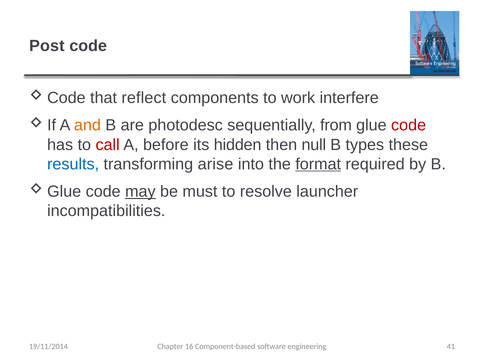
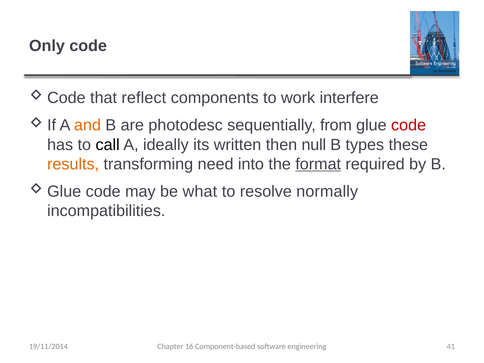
Post: Post -> Only (47, 46)
call colour: red -> black (108, 145)
before: before -> ideally (166, 145)
hidden: hidden -> written (238, 145)
results colour: blue -> orange (73, 164)
arise: arise -> need (216, 164)
may underline: present -> none (140, 191)
must: must -> what (200, 191)
launcher: launcher -> normally (327, 191)
